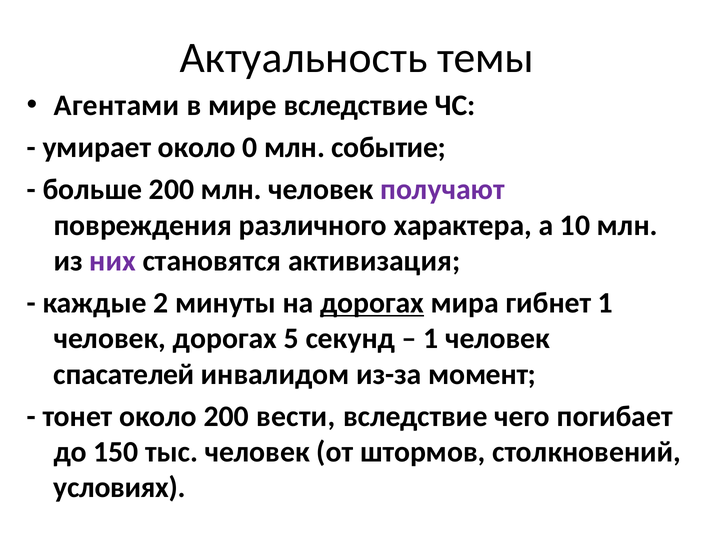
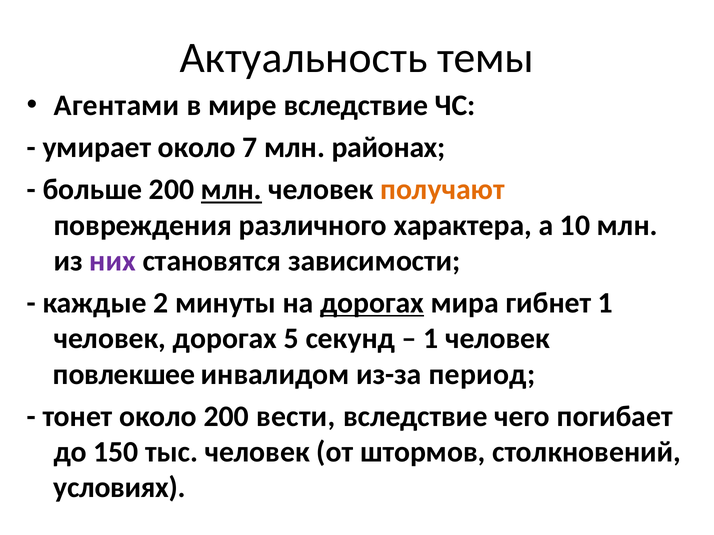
0: 0 -> 7 (250, 148)
событие: событие -> районах (389, 148)
млн underline: none -> present (231, 190)
получают colour: purple -> orange (442, 190)
активизация: активизация -> зависимости (374, 261)
спасателей: спасателей -> повлекшее (124, 375)
момент: момент -> период (482, 375)
